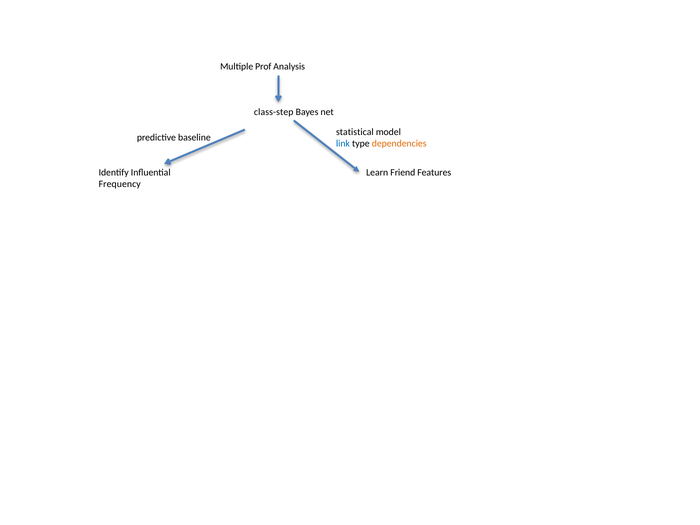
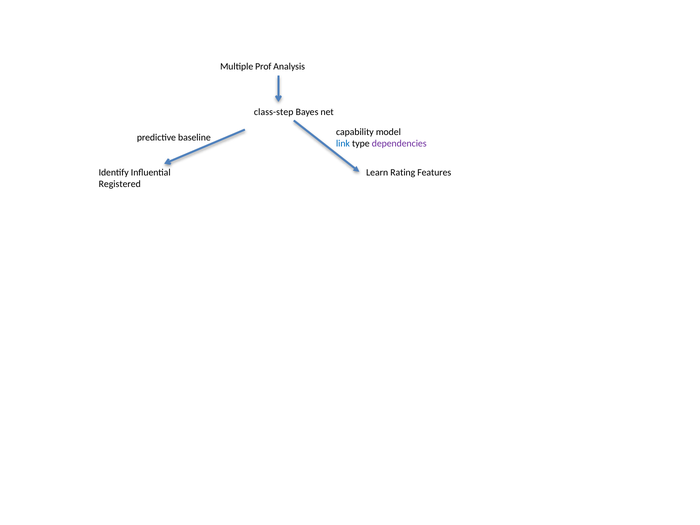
statistical: statistical -> capability (355, 132)
dependencies colour: orange -> purple (399, 144)
Friend: Friend -> Rating (403, 173)
Frequency: Frequency -> Registered (120, 184)
